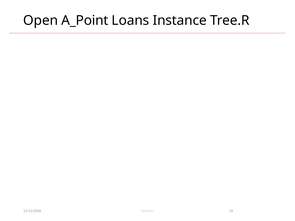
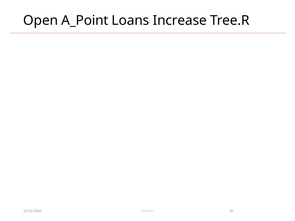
Instance: Instance -> Increase (180, 20)
